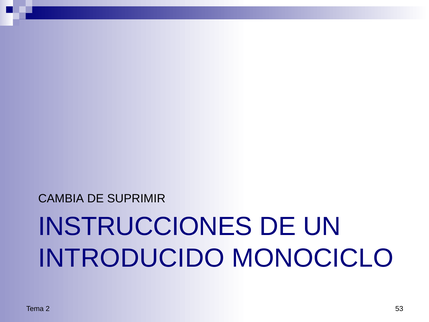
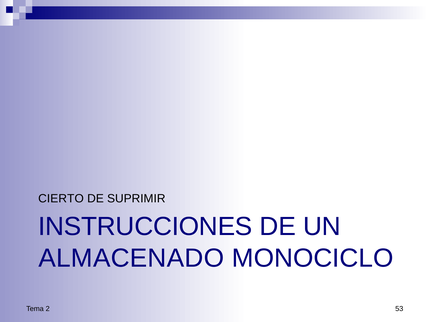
CAMBIA: CAMBIA -> CIERTO (61, 198)
INTRODUCIDO: INTRODUCIDO -> ALMACENADO (131, 258)
